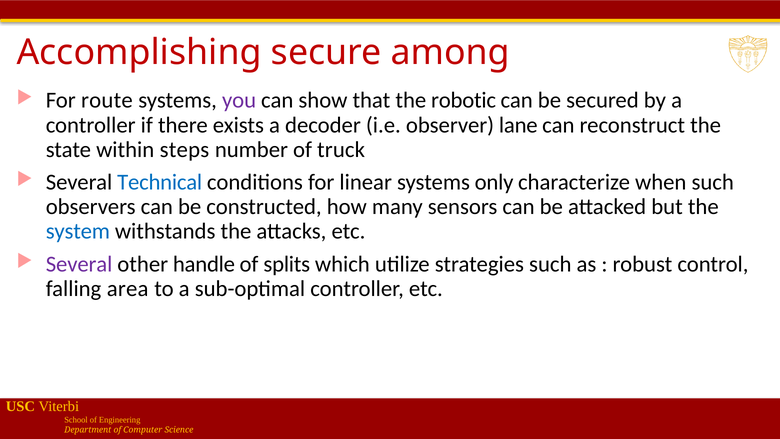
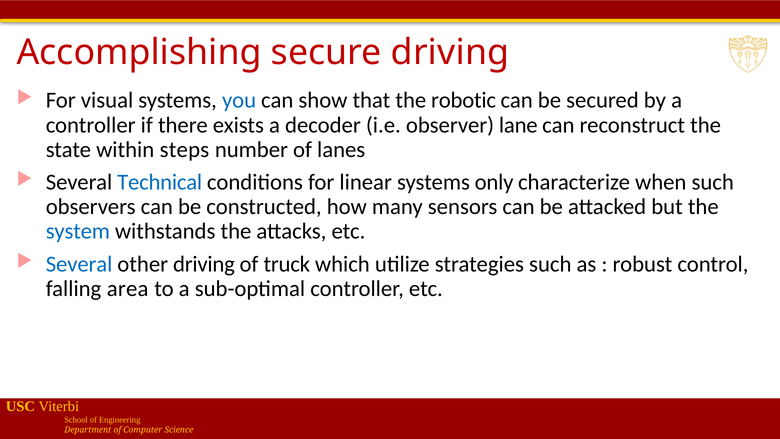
secure among: among -> driving (450, 52)
route: route -> visual (107, 100)
you colour: purple -> blue (239, 100)
truck: truck -> lanes (341, 149)
Several colour: purple -> blue (79, 264)
other handle: handle -> driving (204, 264)
splits: splits -> truck (287, 264)
